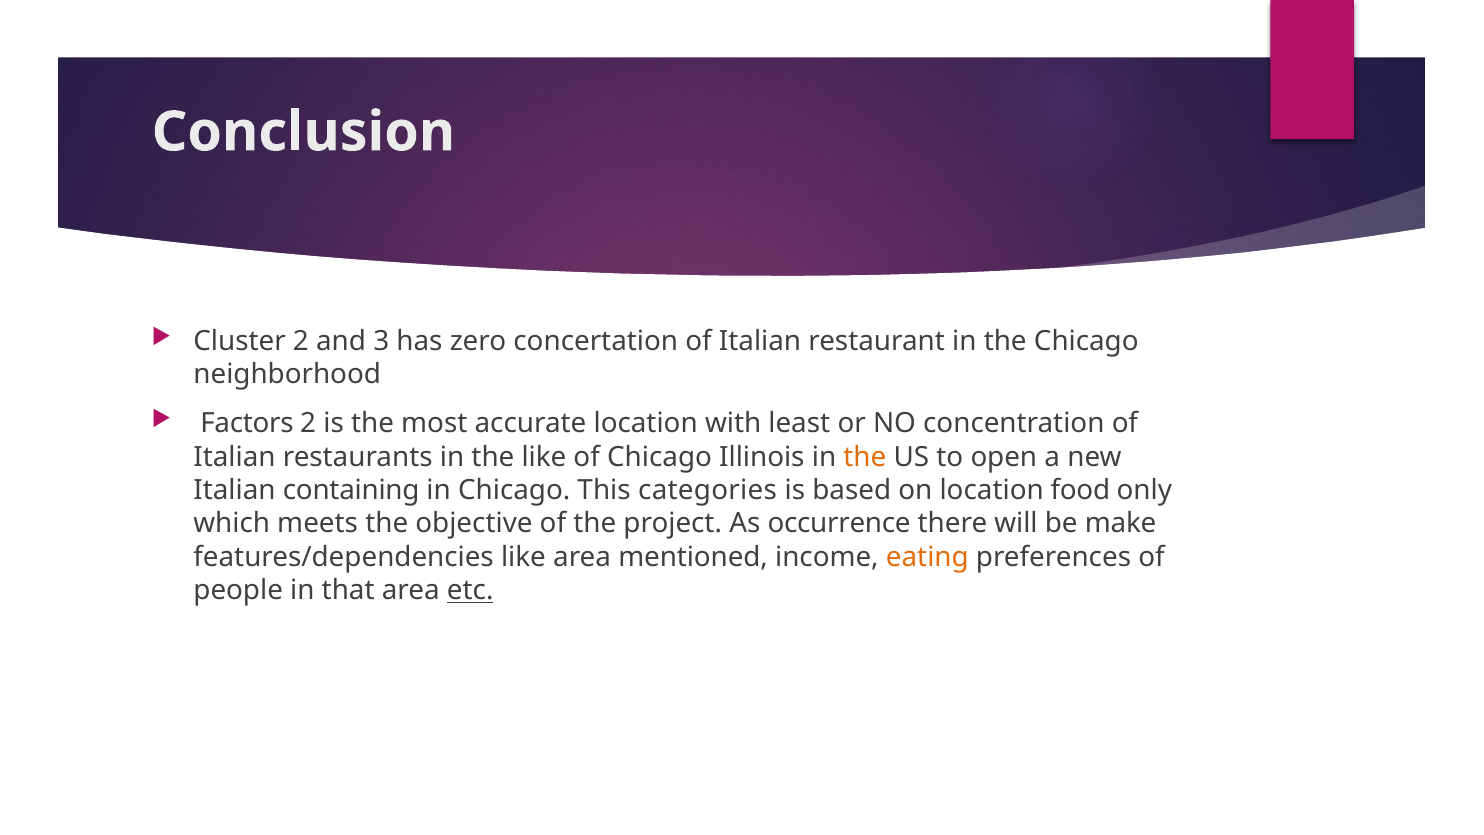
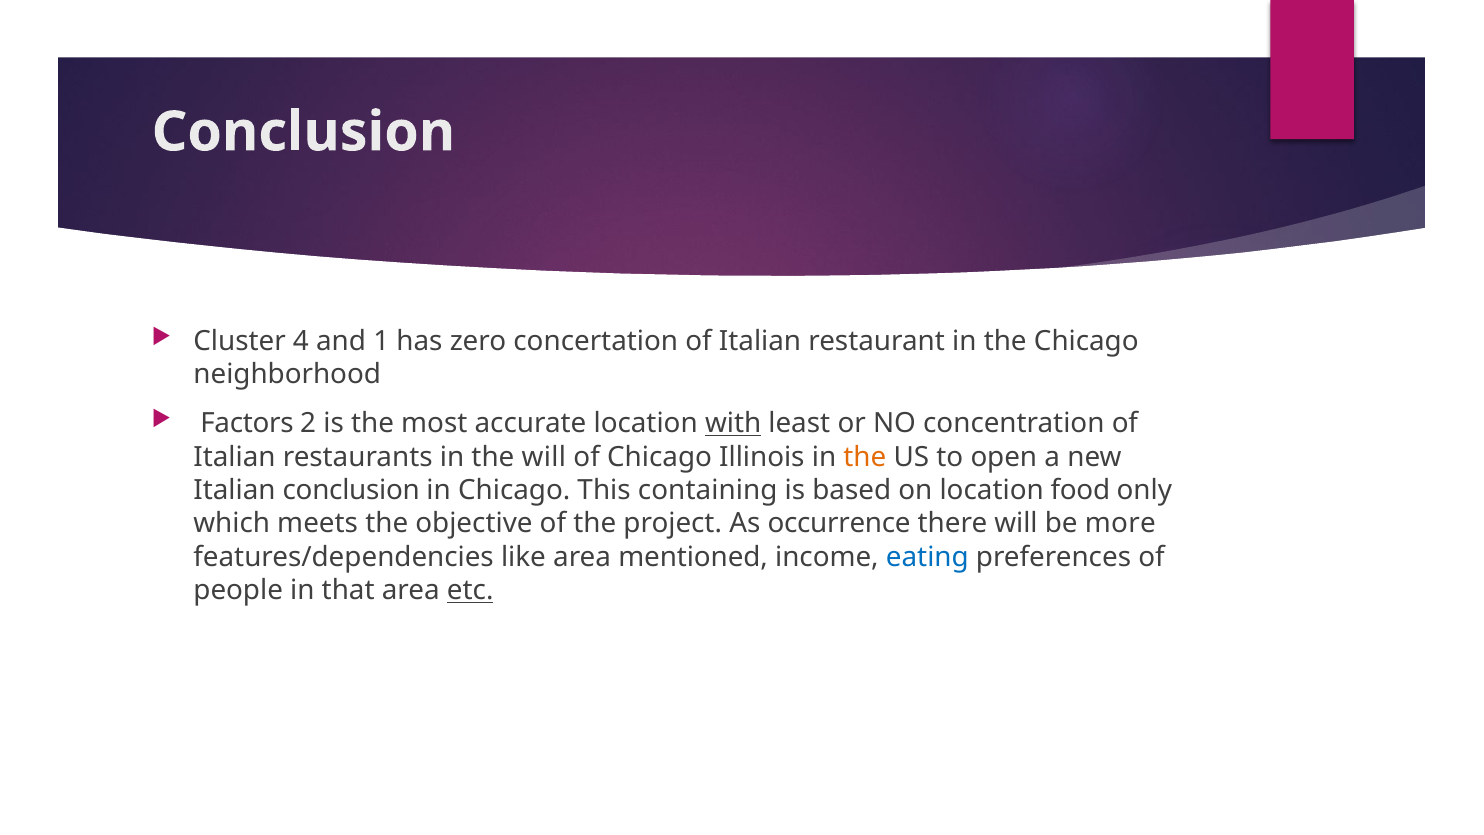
Cluster 2: 2 -> 4 (301, 341)
3: 3 -> 1 (381, 341)
with underline: none -> present (733, 423)
the like: like -> will (544, 457)
Italian containing: containing -> conclusion (351, 490)
categories: categories -> containing (708, 490)
make: make -> more (1120, 524)
eating colour: orange -> blue (927, 557)
